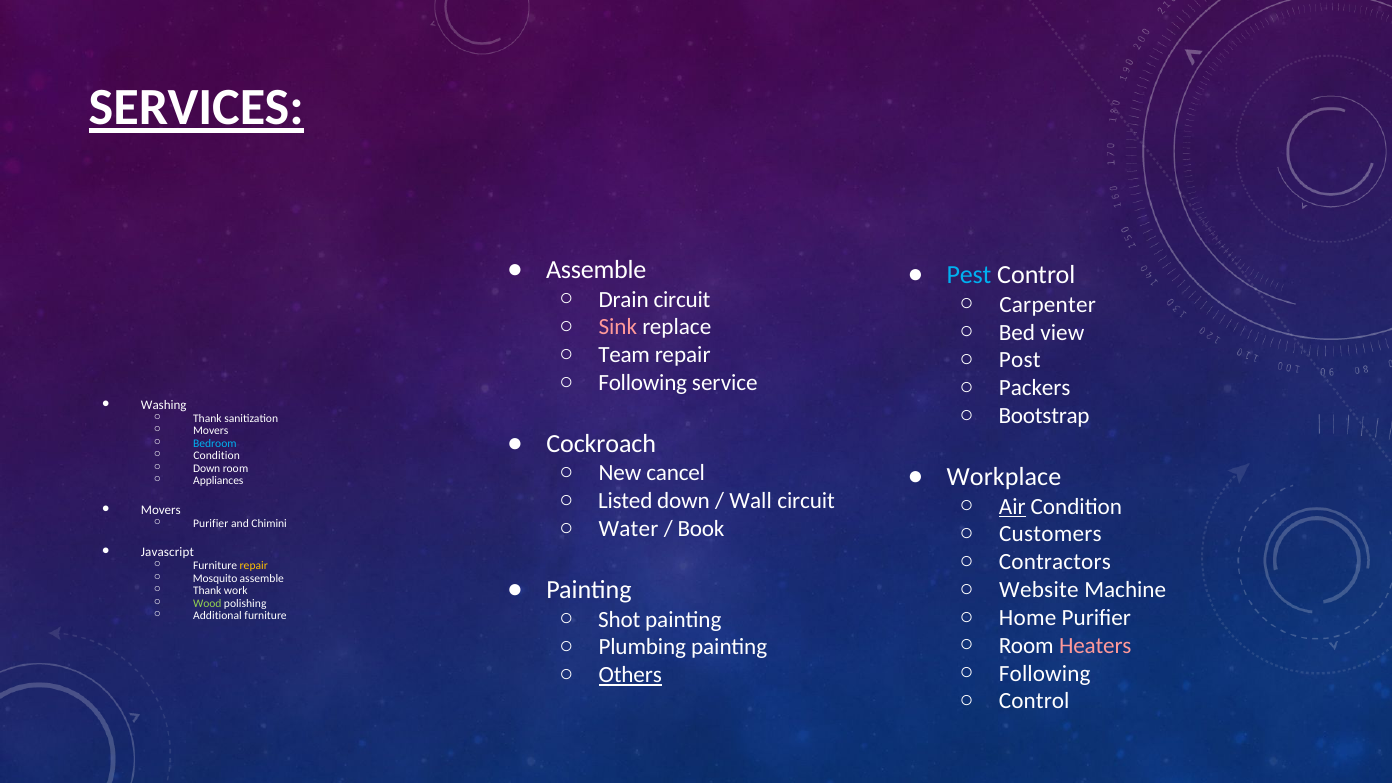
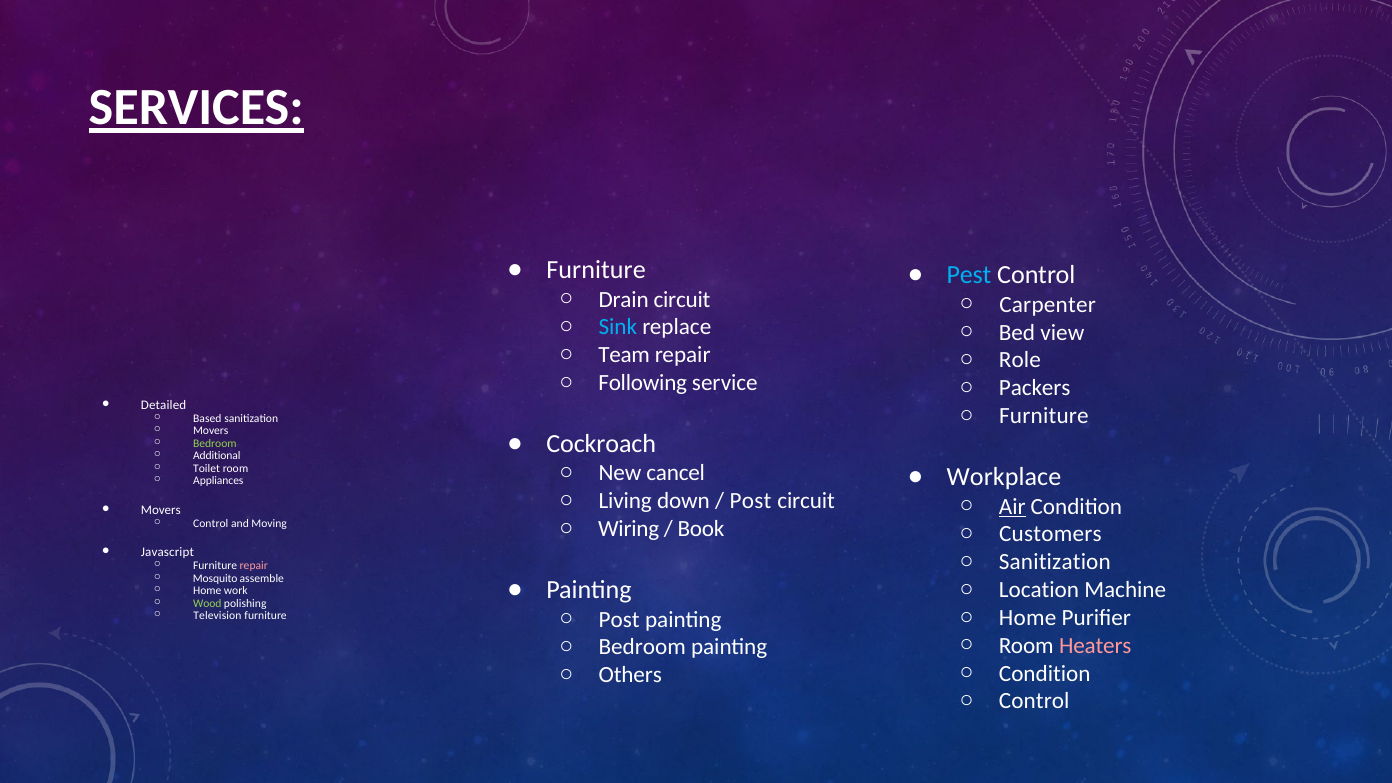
Assemble: Assemble -> Furniture (596, 270)
Sink colour: pink -> light blue (618, 327)
Post: Post -> Role (1020, 360)
Washing: Washing -> Detailed (164, 405)
Bootstrap: Bootstrap -> Furniture (1044, 416)
Thank: Thank -> Based (207, 419)
Bedroom colour: light blue -> light green (215, 444)
Condition: Condition -> Additional (217, 456)
Down: Down -> Toilet (207, 469)
Listed: Listed -> Living (625, 501)
Wall: Wall -> Post (751, 501)
Purifier: Purifier -> Control (211, 523)
Chimini: Chimini -> Moving (269, 523)
Water: Water -> Wiring (629, 529)
Contractors: Contractors -> Sanitization (1055, 562)
repair colour: yellow -> pink (254, 566)
Website: Website -> Location (1039, 590)
Thank: Thank -> Home (207, 591)
Shot: Shot -> Post (619, 619)
Additional: Additional -> Television (217, 616)
Plumbing: Plumbing -> Bedroom (642, 647)
Following: Following -> Condition (1045, 673)
Others underline: present -> none (630, 675)
